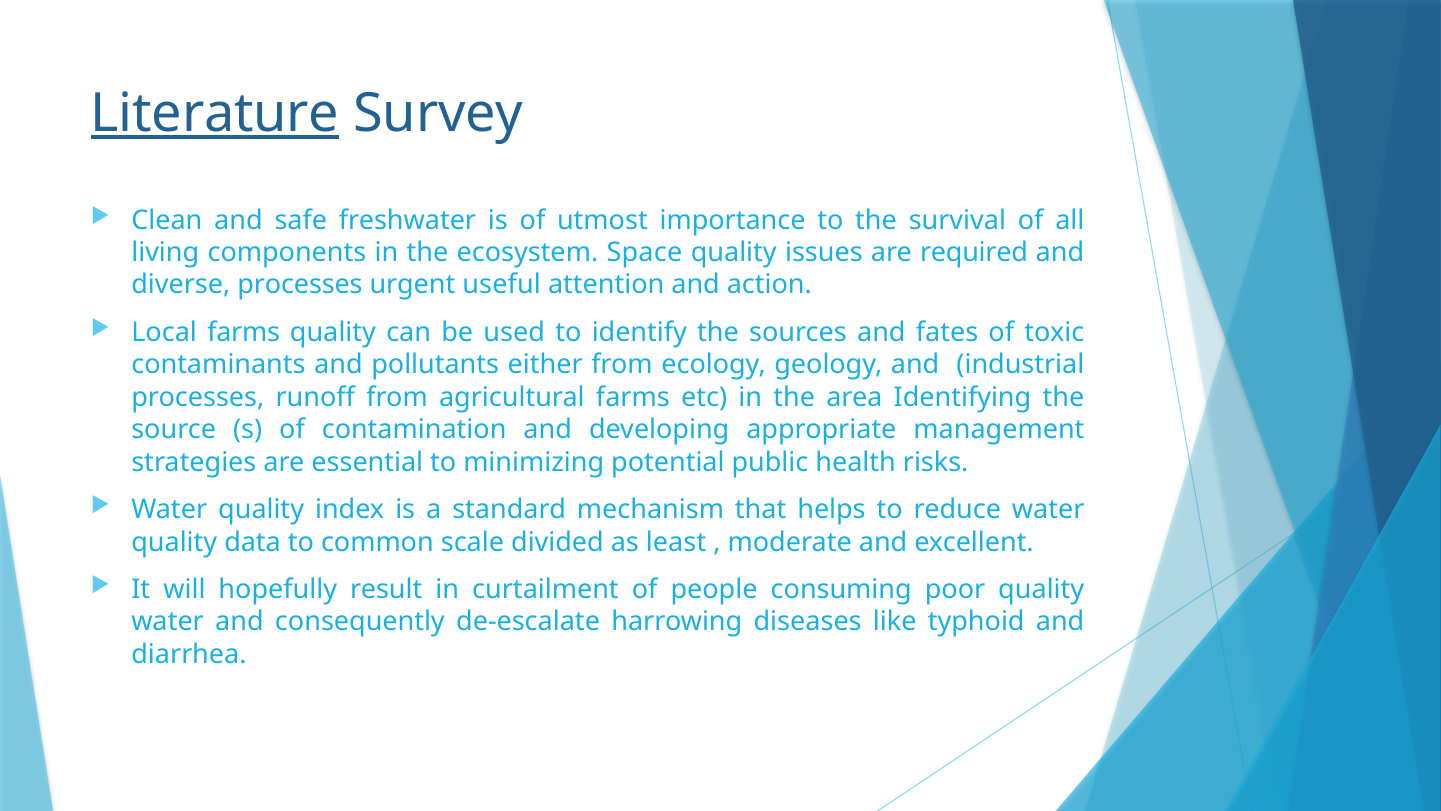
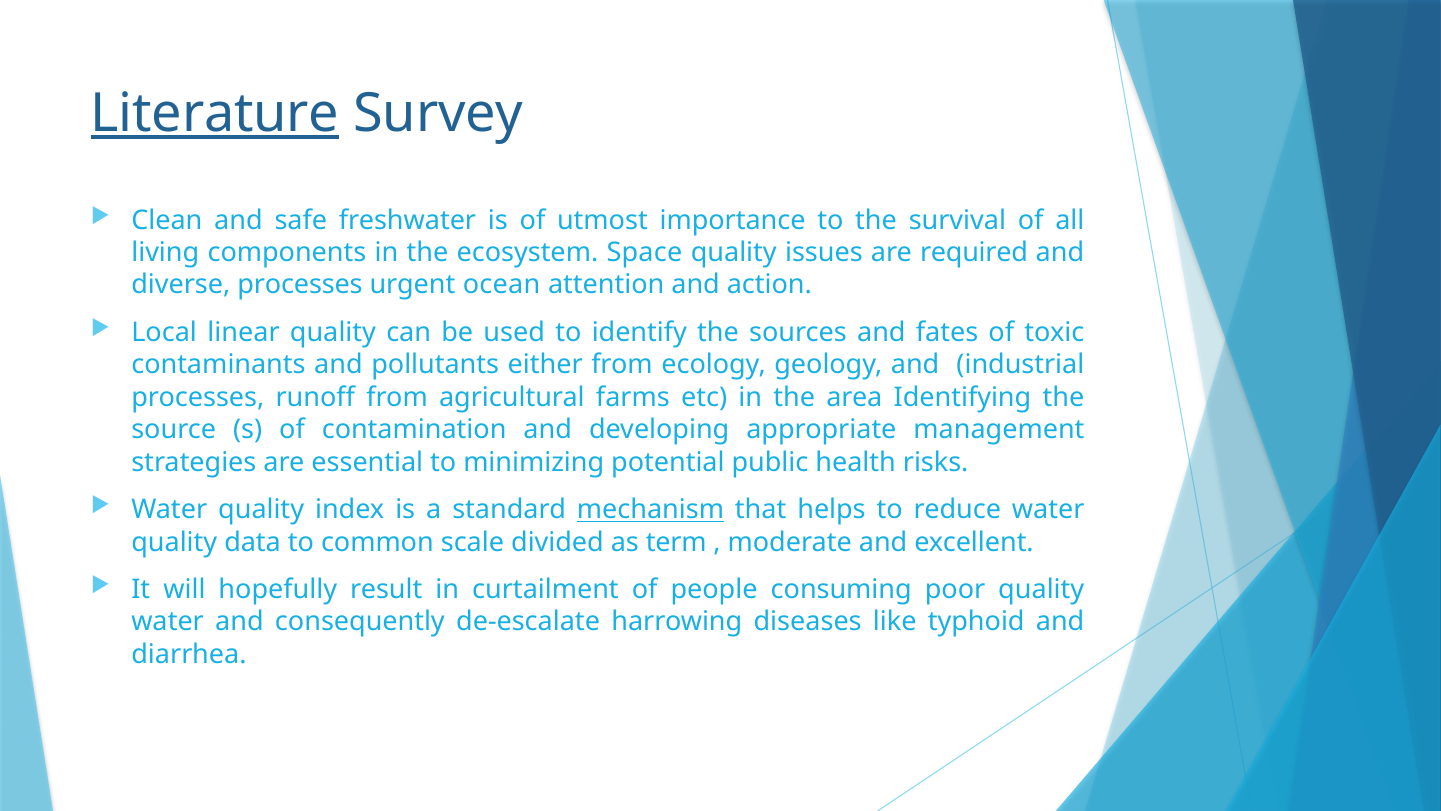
useful: useful -> ocean (502, 285)
Local farms: farms -> linear (244, 332)
mechanism underline: none -> present (650, 509)
least: least -> term (676, 542)
